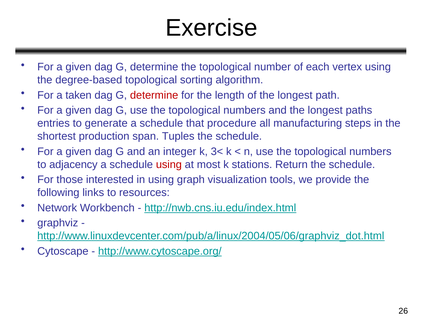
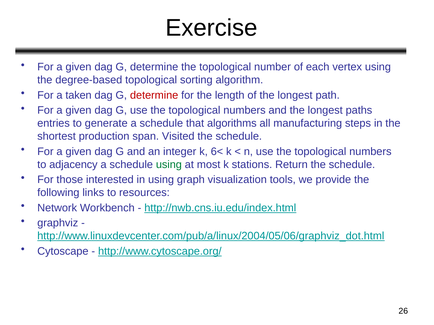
procedure: procedure -> algorithms (232, 123)
Tuples: Tuples -> Visited (178, 137)
3<: 3< -> 6< (217, 152)
using colour: red -> green (169, 165)
